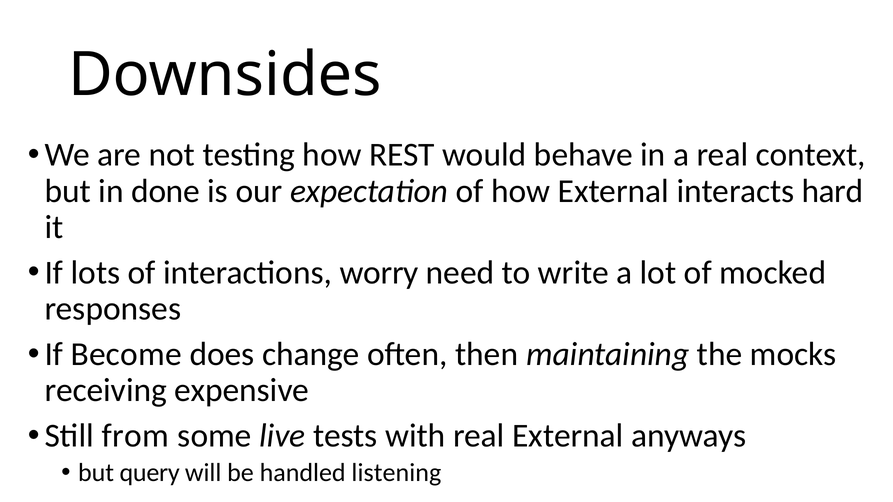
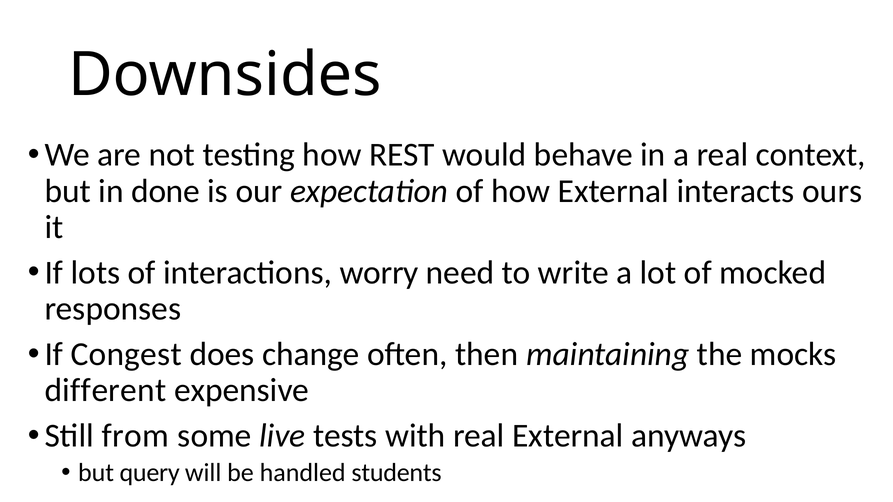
hard: hard -> ours (832, 191)
Become: Become -> Congest (126, 354)
receiving: receiving -> different (106, 391)
listening: listening -> students (397, 473)
